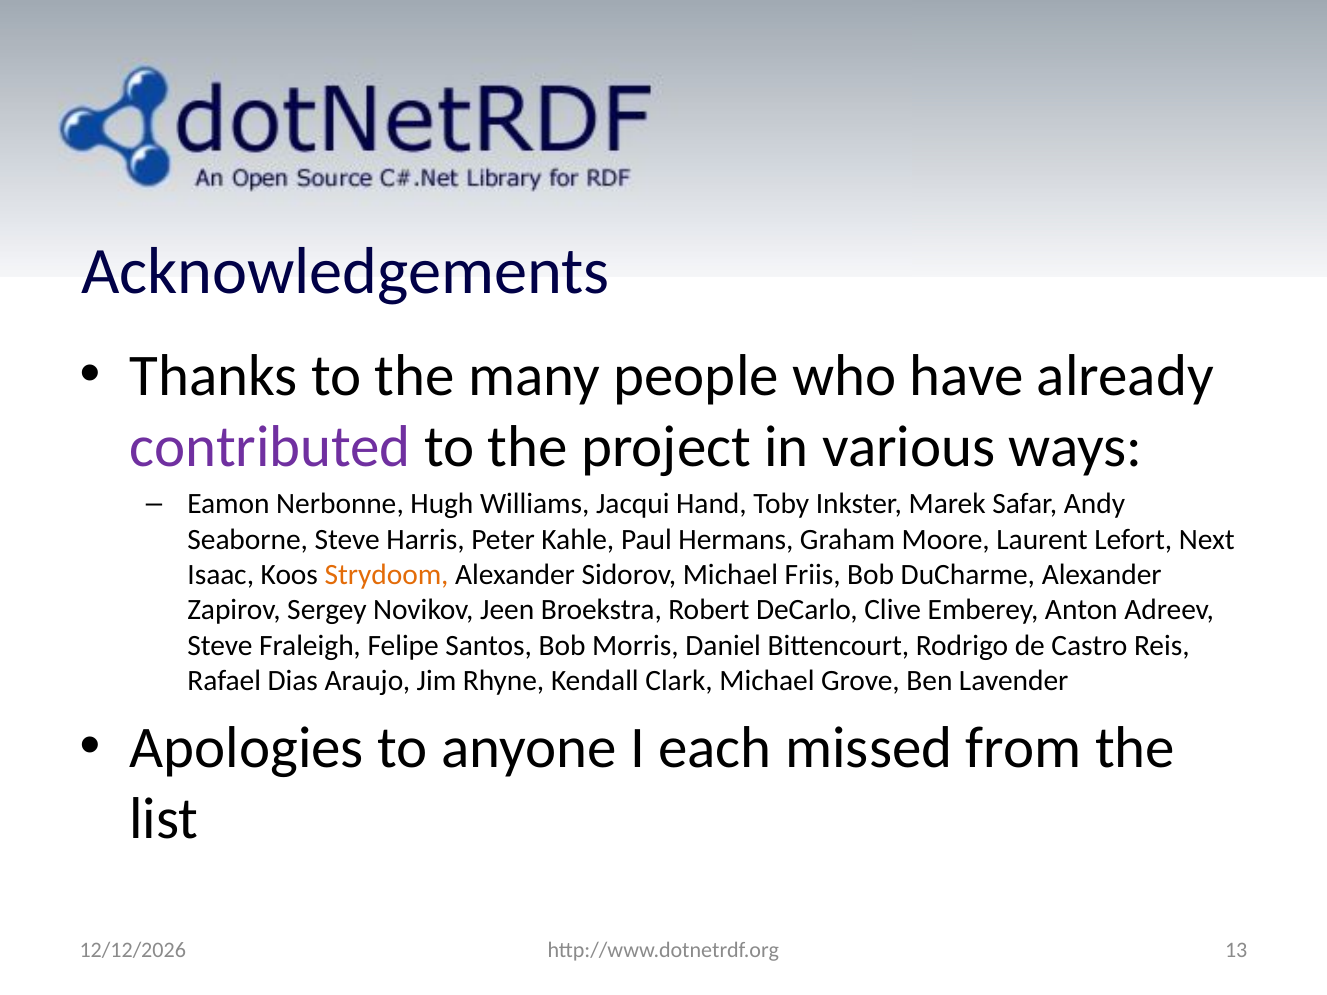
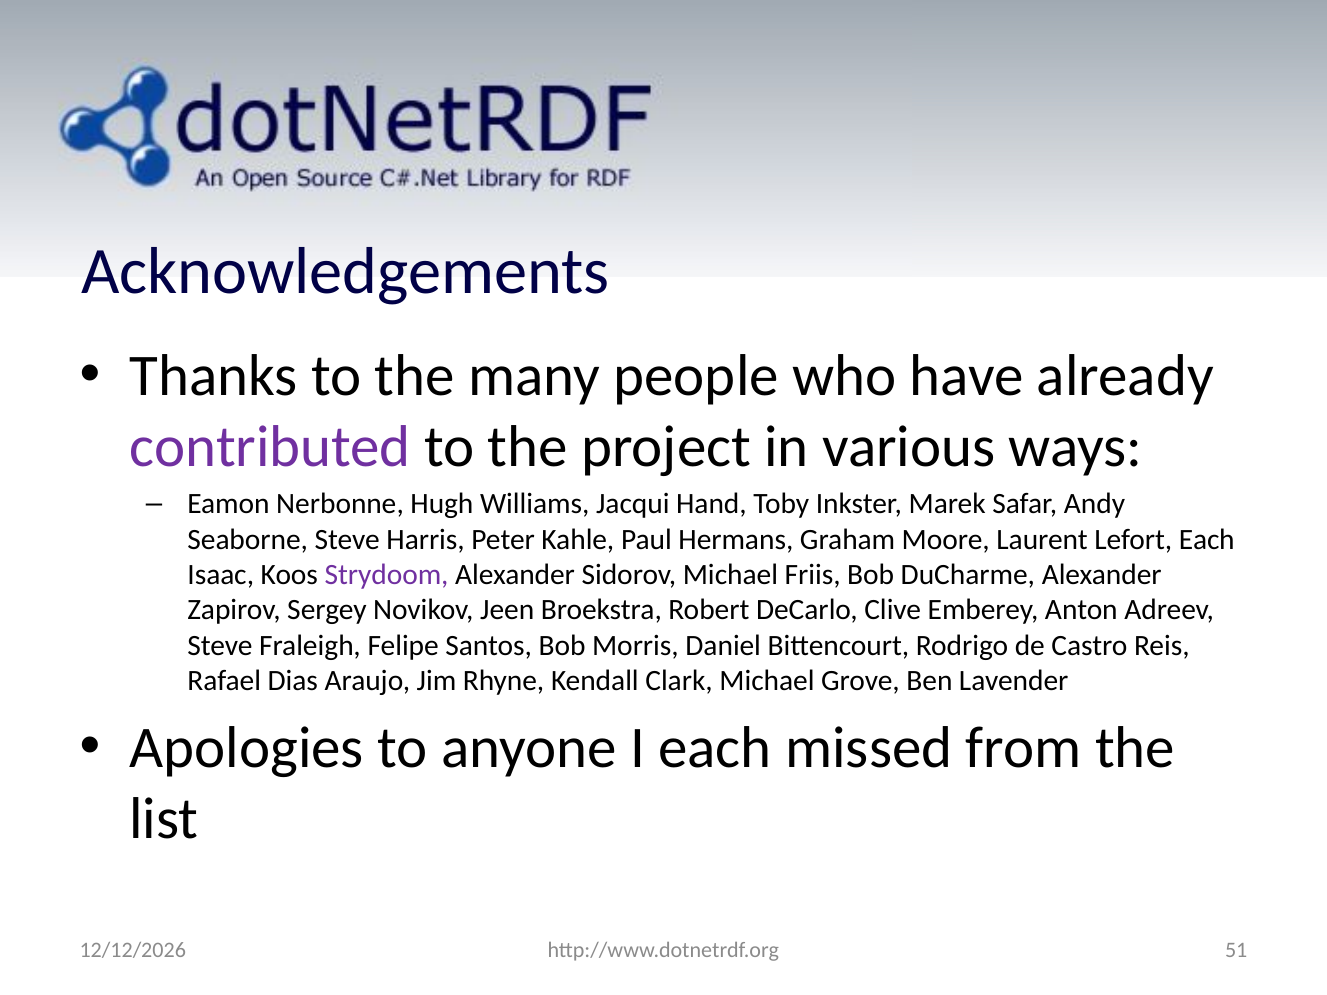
Lefort Next: Next -> Each (1207, 540)
Strydoom colour: orange -> purple (387, 575)
13: 13 -> 51 (1236, 950)
